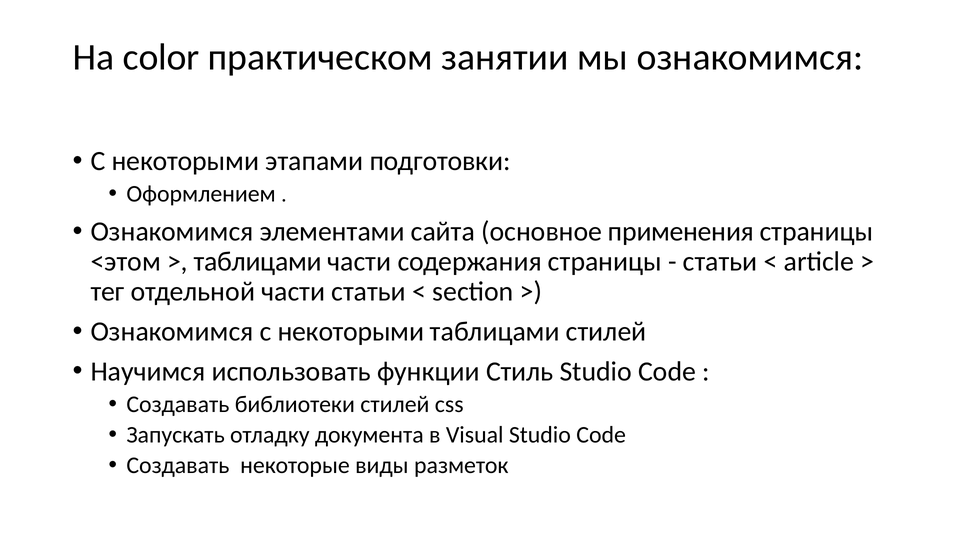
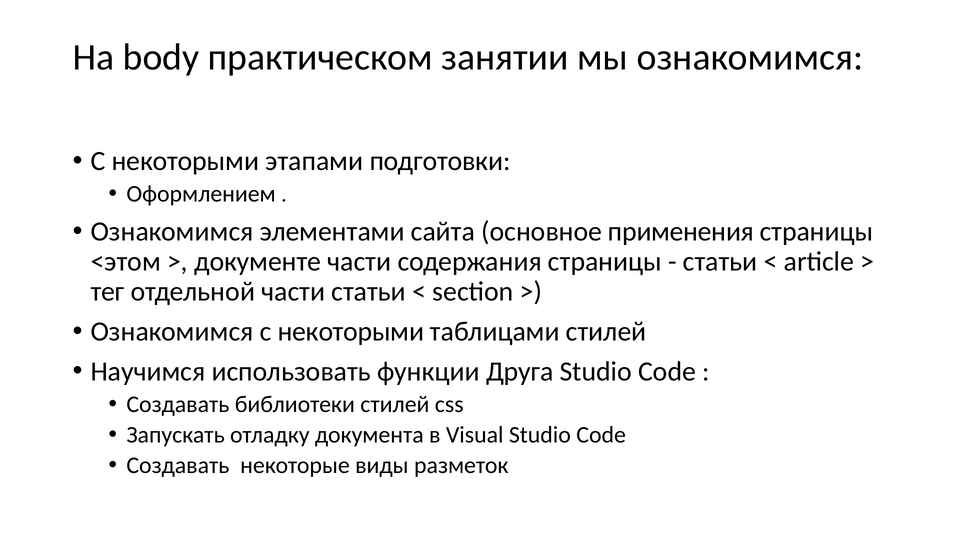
color: color -> body (161, 58)
таблицами: таблицами -> документе (258, 262)
Стиль: Стиль -> Друга (520, 372)
